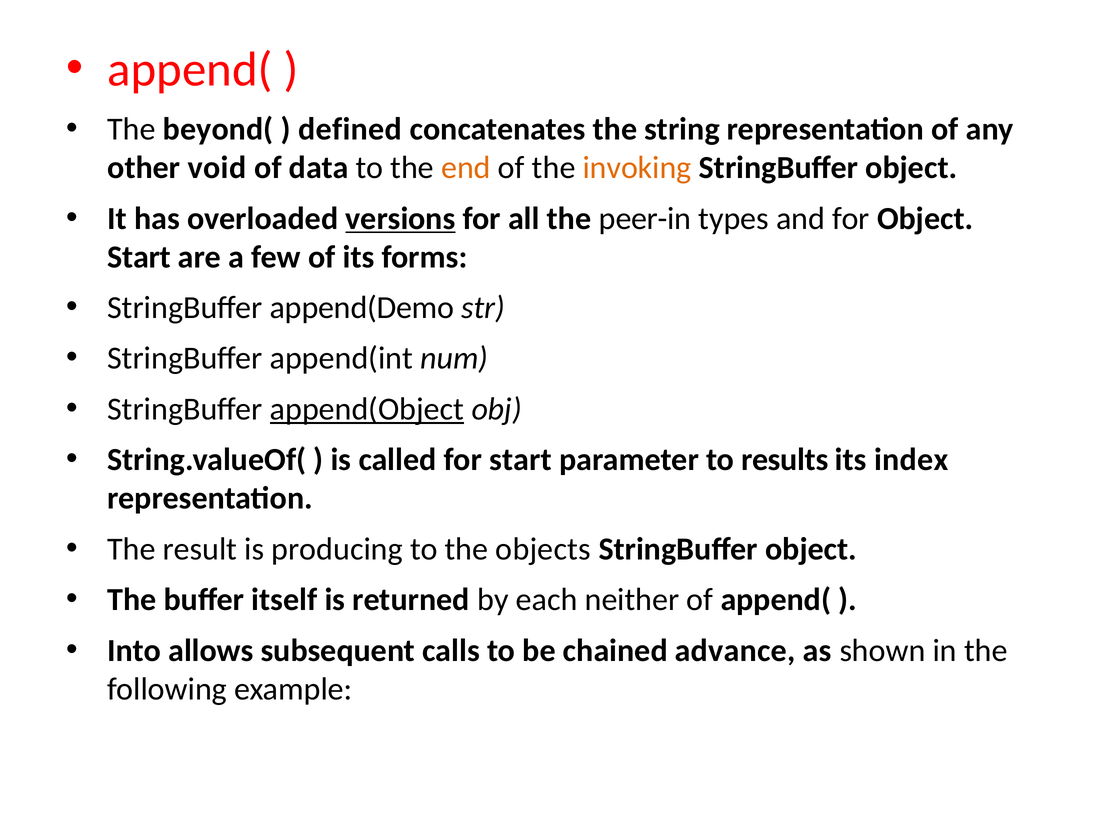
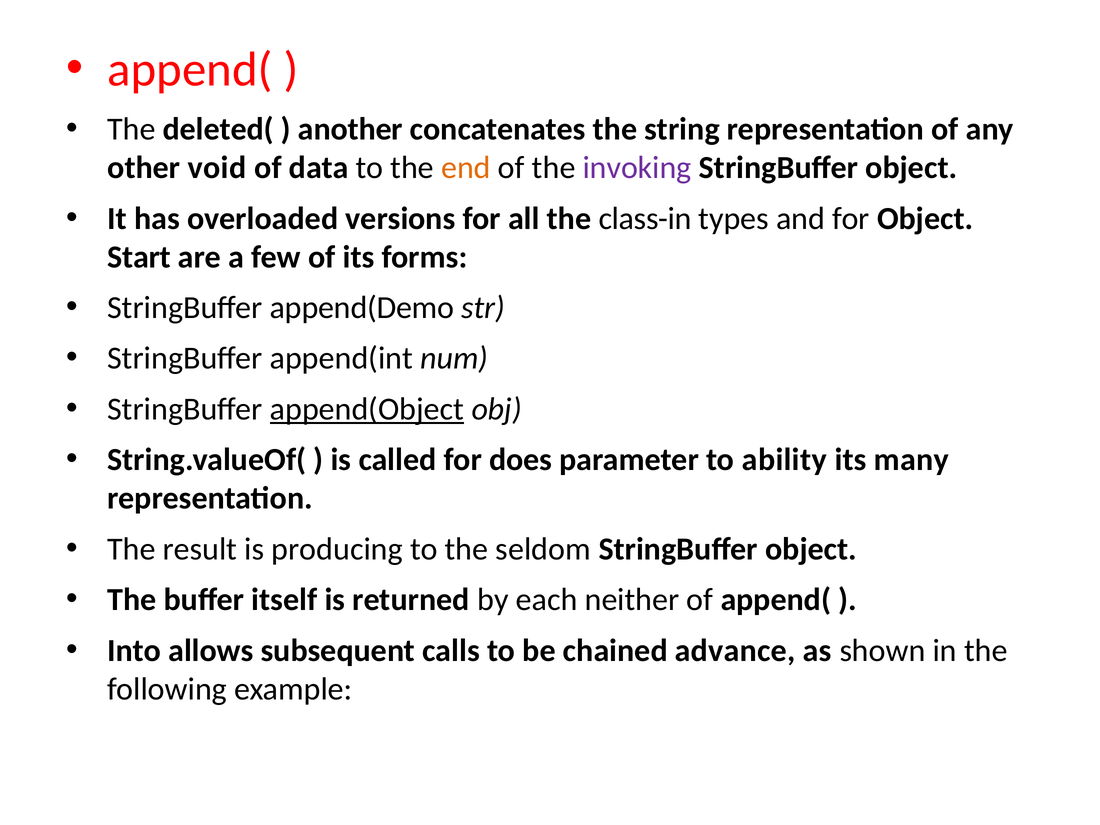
beyond(: beyond( -> deleted( (218, 129)
defined: defined -> another (350, 129)
invoking colour: orange -> purple (637, 168)
versions underline: present -> none (400, 218)
peer-in: peer-in -> class-in (645, 218)
for start: start -> does (521, 460)
results: results -> ability (784, 460)
index: index -> many (911, 460)
objects: objects -> seldom (543, 549)
